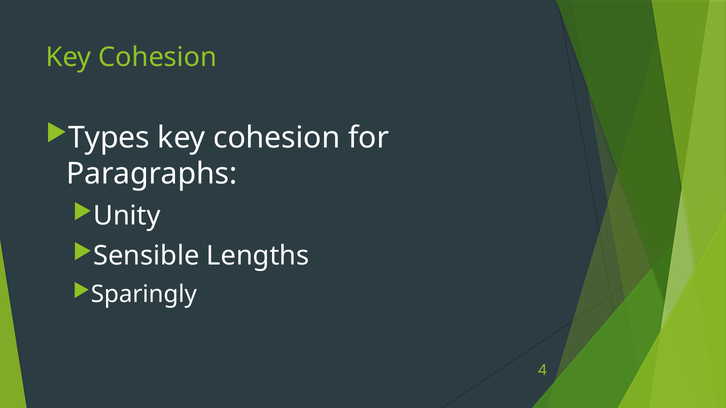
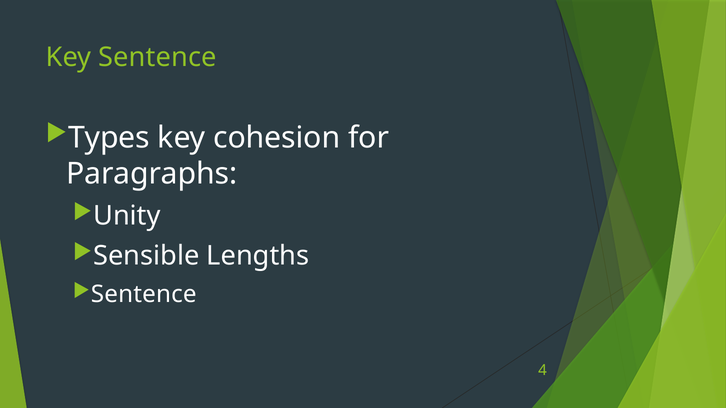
Cohesion: Cohesion -> Sentence (158, 57)
Sparingly: Sparingly -> Sentence (144, 294)
